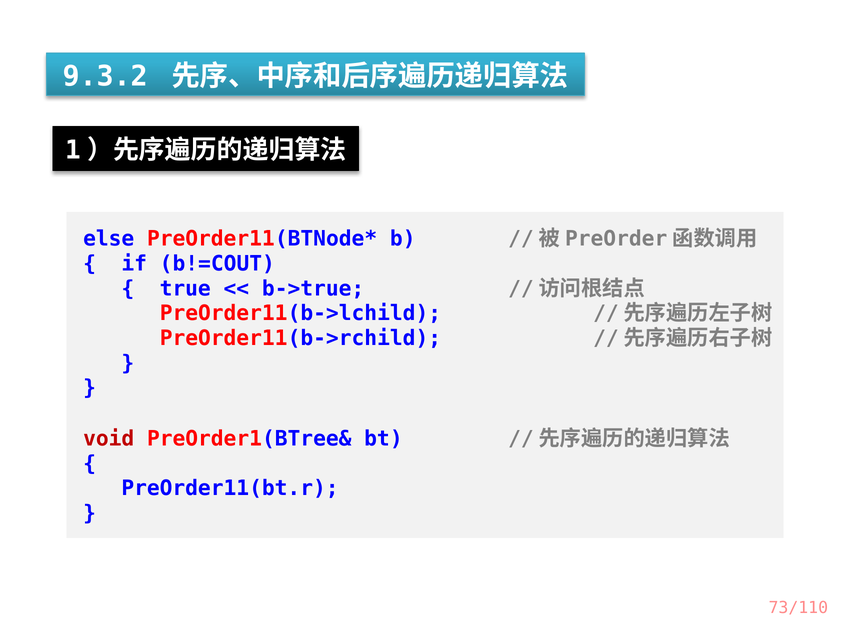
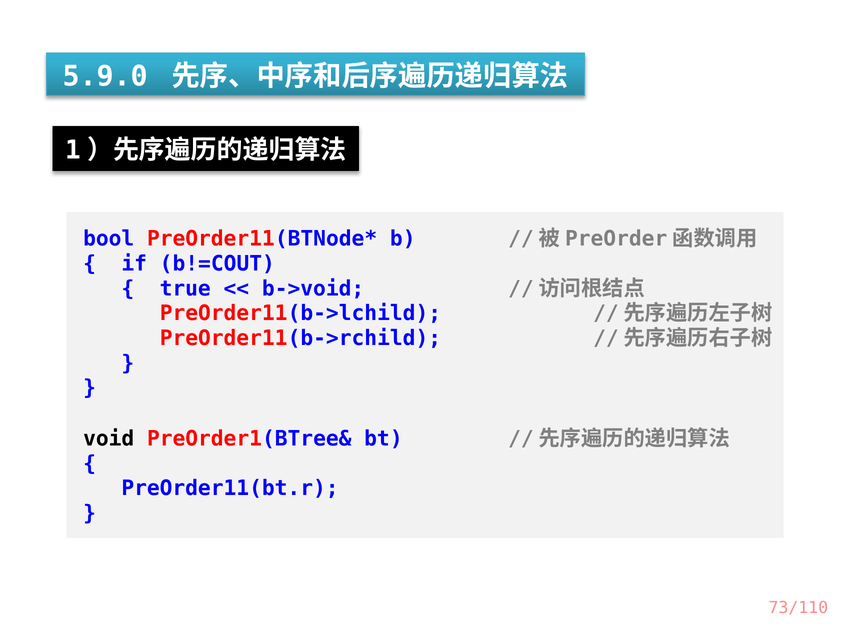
9.3.2: 9.3.2 -> 5.9.0 (105, 76)
else: else -> bool (109, 239)
b->true: b->true -> b->void (313, 288)
void colour: red -> black (109, 439)
